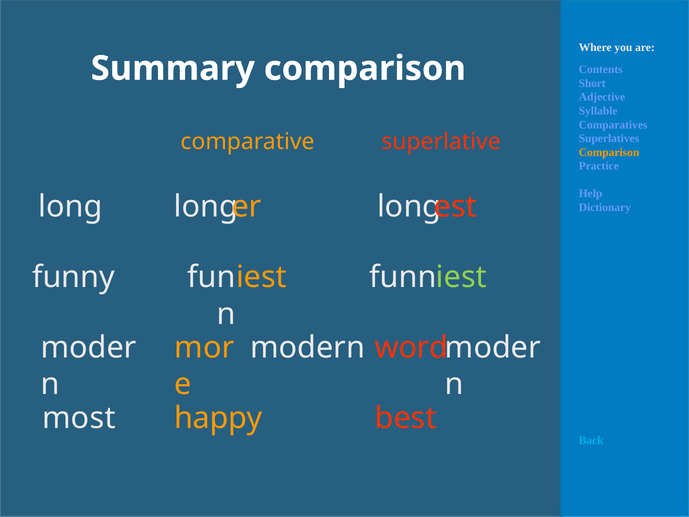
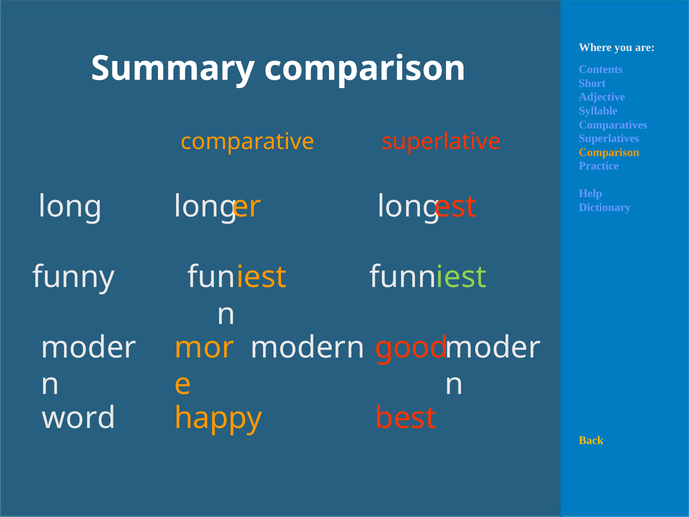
word: word -> good (412, 347)
most: most -> word (79, 418)
Back colour: light blue -> yellow (591, 440)
